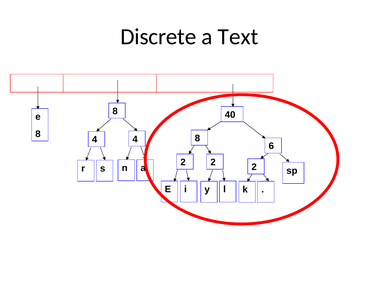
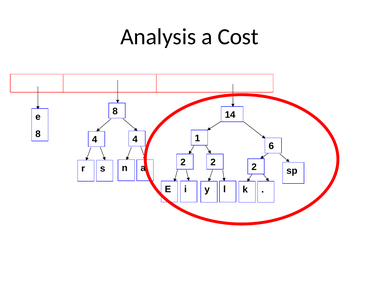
Discrete: Discrete -> Analysis (158, 37)
Text: Text -> Cost (238, 37)
40: 40 -> 14 (230, 115)
4 8: 8 -> 1 (197, 138)
